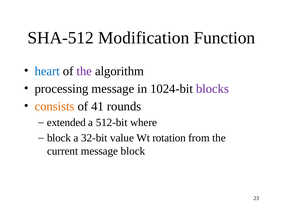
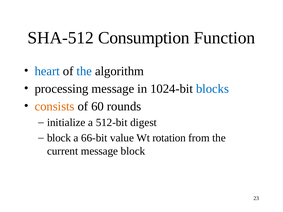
Modification: Modification -> Consumption (144, 38)
the colour: purple -> blue (84, 71)
blocks colour: purple -> blue (212, 89)
41: 41 -> 60 (98, 106)
extended: extended -> initialize (66, 123)
where: where -> digest (144, 123)
32-bit: 32-bit -> 66-bit (94, 138)
